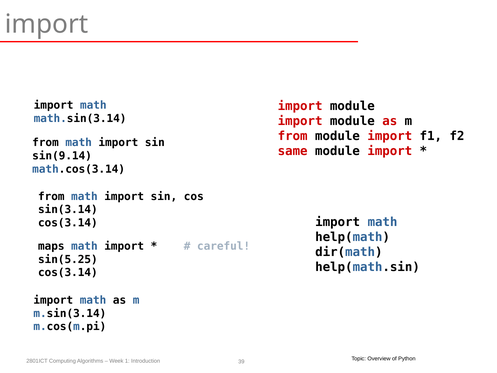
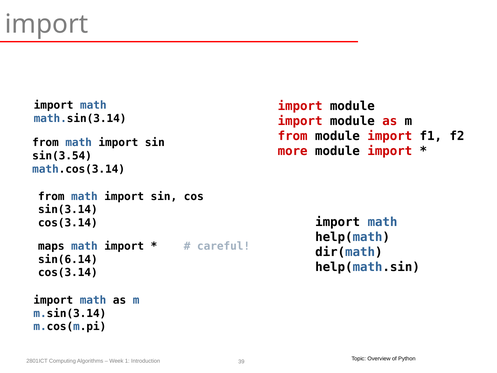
same: same -> more (293, 151)
sin(9.14: sin(9.14 -> sin(3.54 (62, 156)
sin(5.25: sin(5.25 -> sin(6.14 (68, 259)
